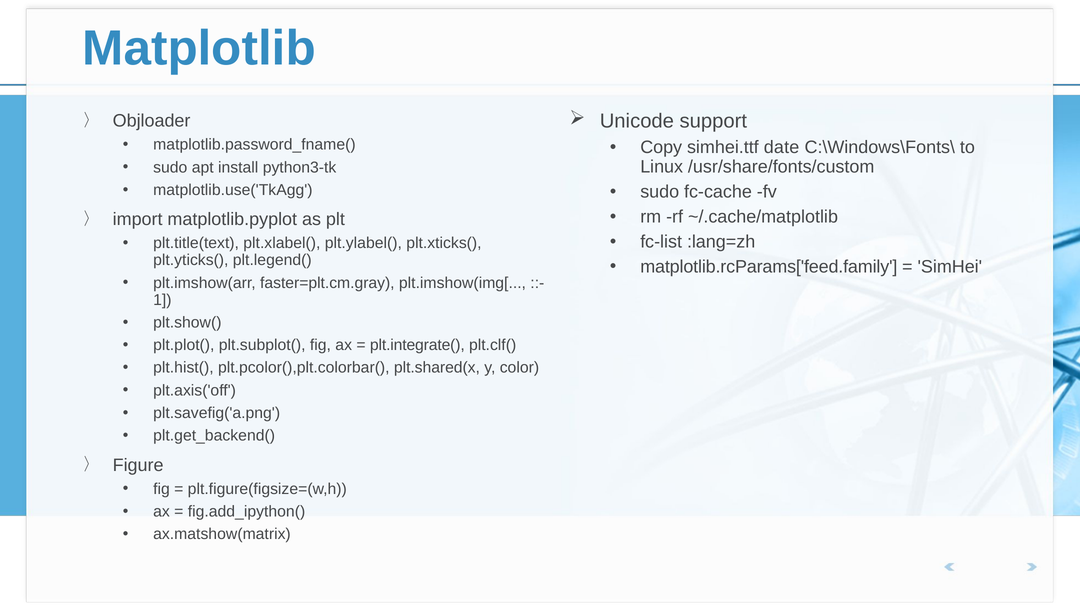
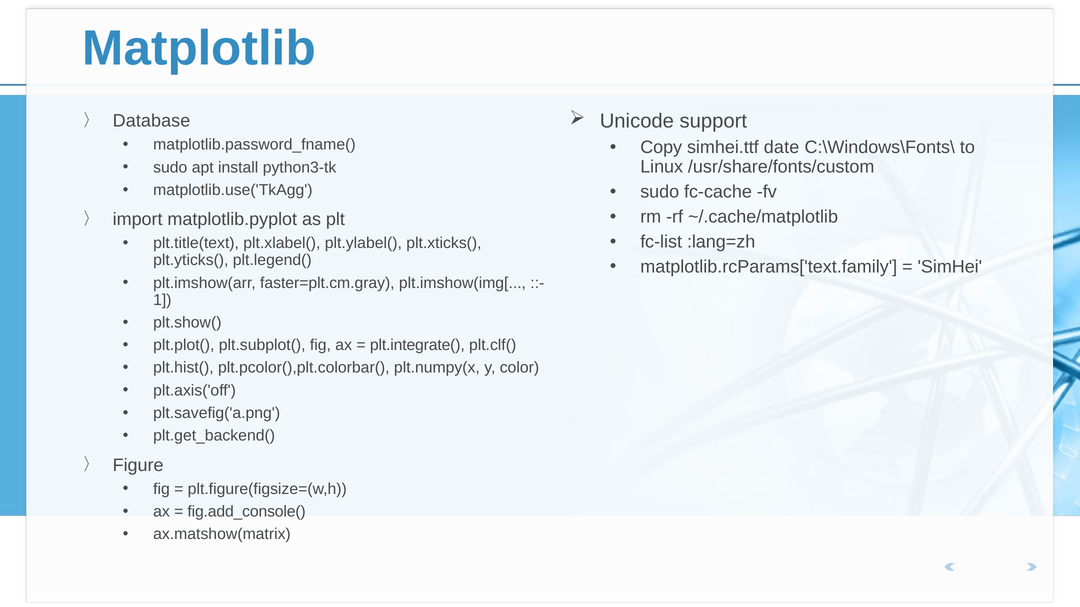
Objloader: Objloader -> Database (152, 121)
matplotlib.rcParams['feed.family: matplotlib.rcParams['feed.family -> matplotlib.rcParams['text.family (769, 267)
plt.shared(x: plt.shared(x -> plt.numpy(x (437, 368)
fig.add_ipython(: fig.add_ipython( -> fig.add_console( (247, 512)
